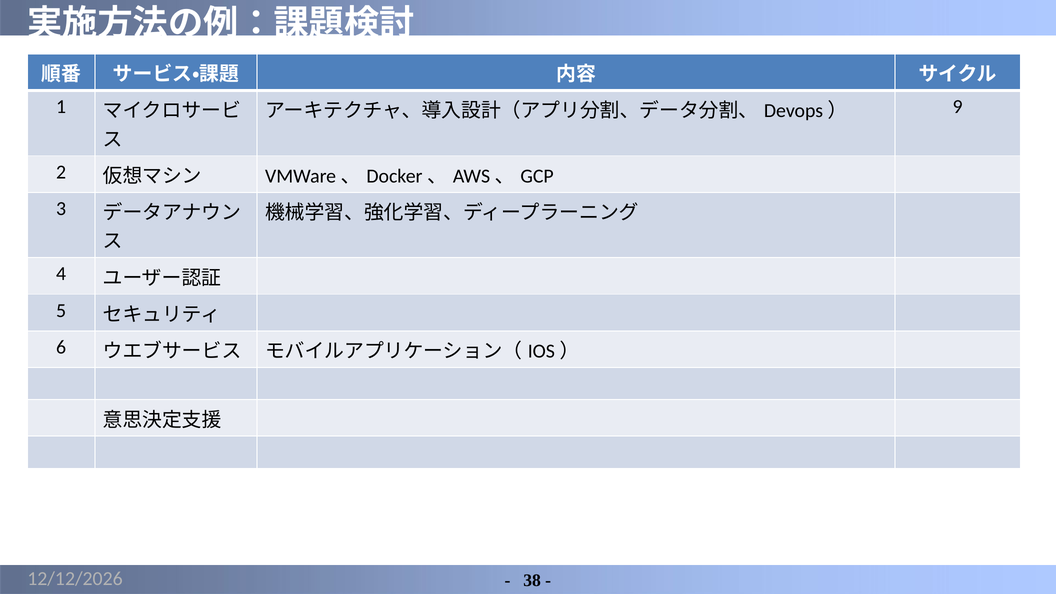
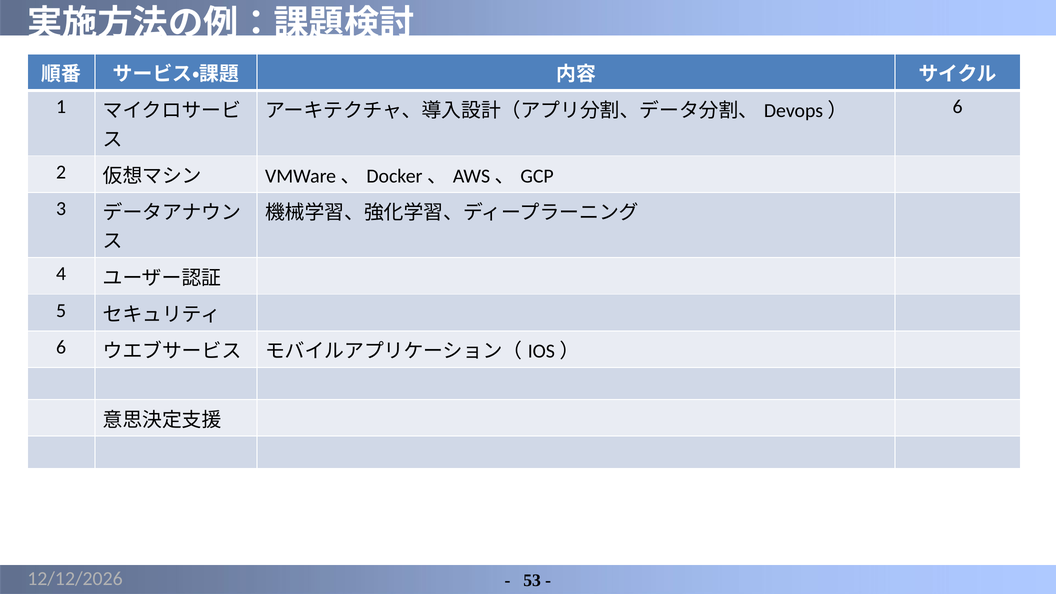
9: 9 -> 6 (958, 107)
38: 38 -> 53 (532, 581)
